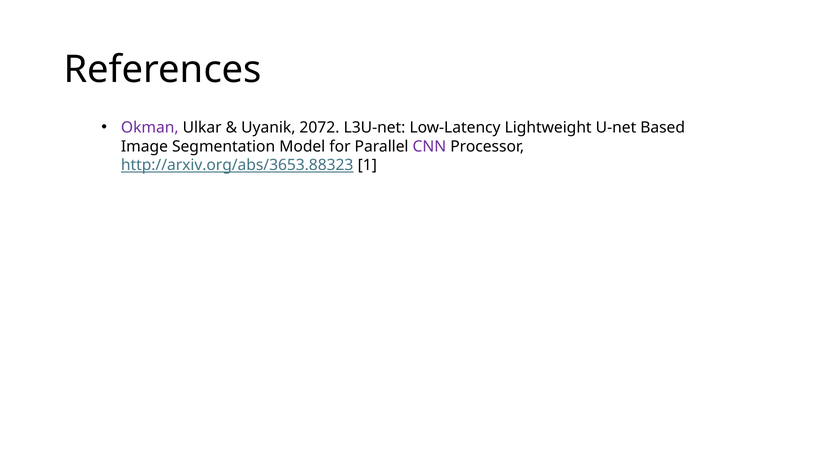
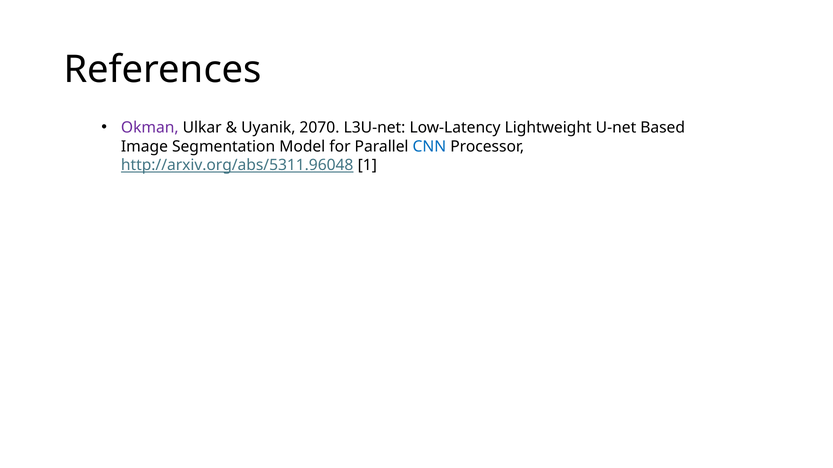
2072: 2072 -> 2070 (319, 128)
CNN colour: purple -> blue (429, 147)
http://arxiv.org/abs/3653.88323: http://arxiv.org/abs/3653.88323 -> http://arxiv.org/abs/5311.96048 (237, 165)
